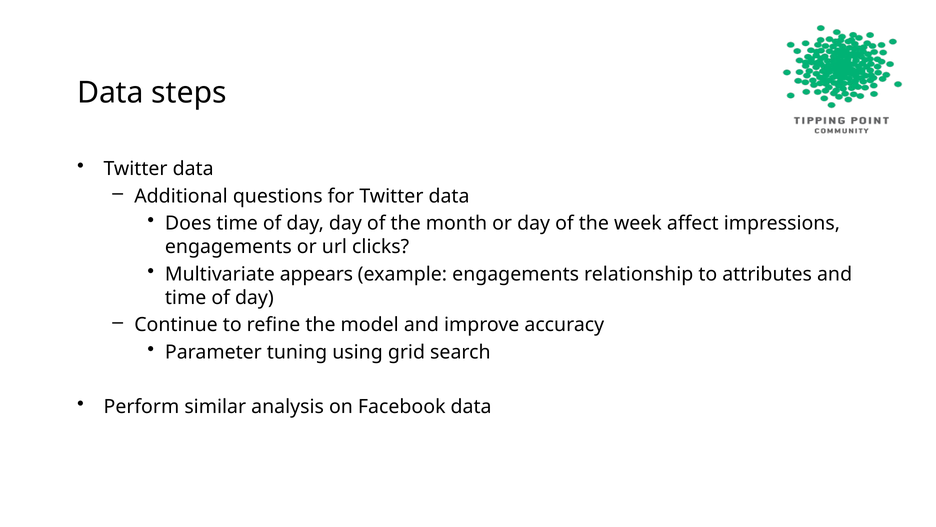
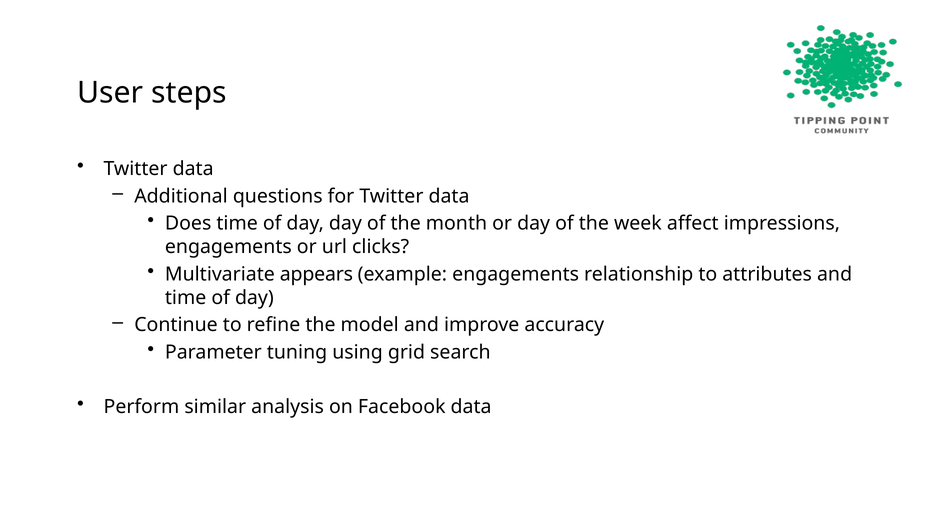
Data: Data -> User (110, 93)
